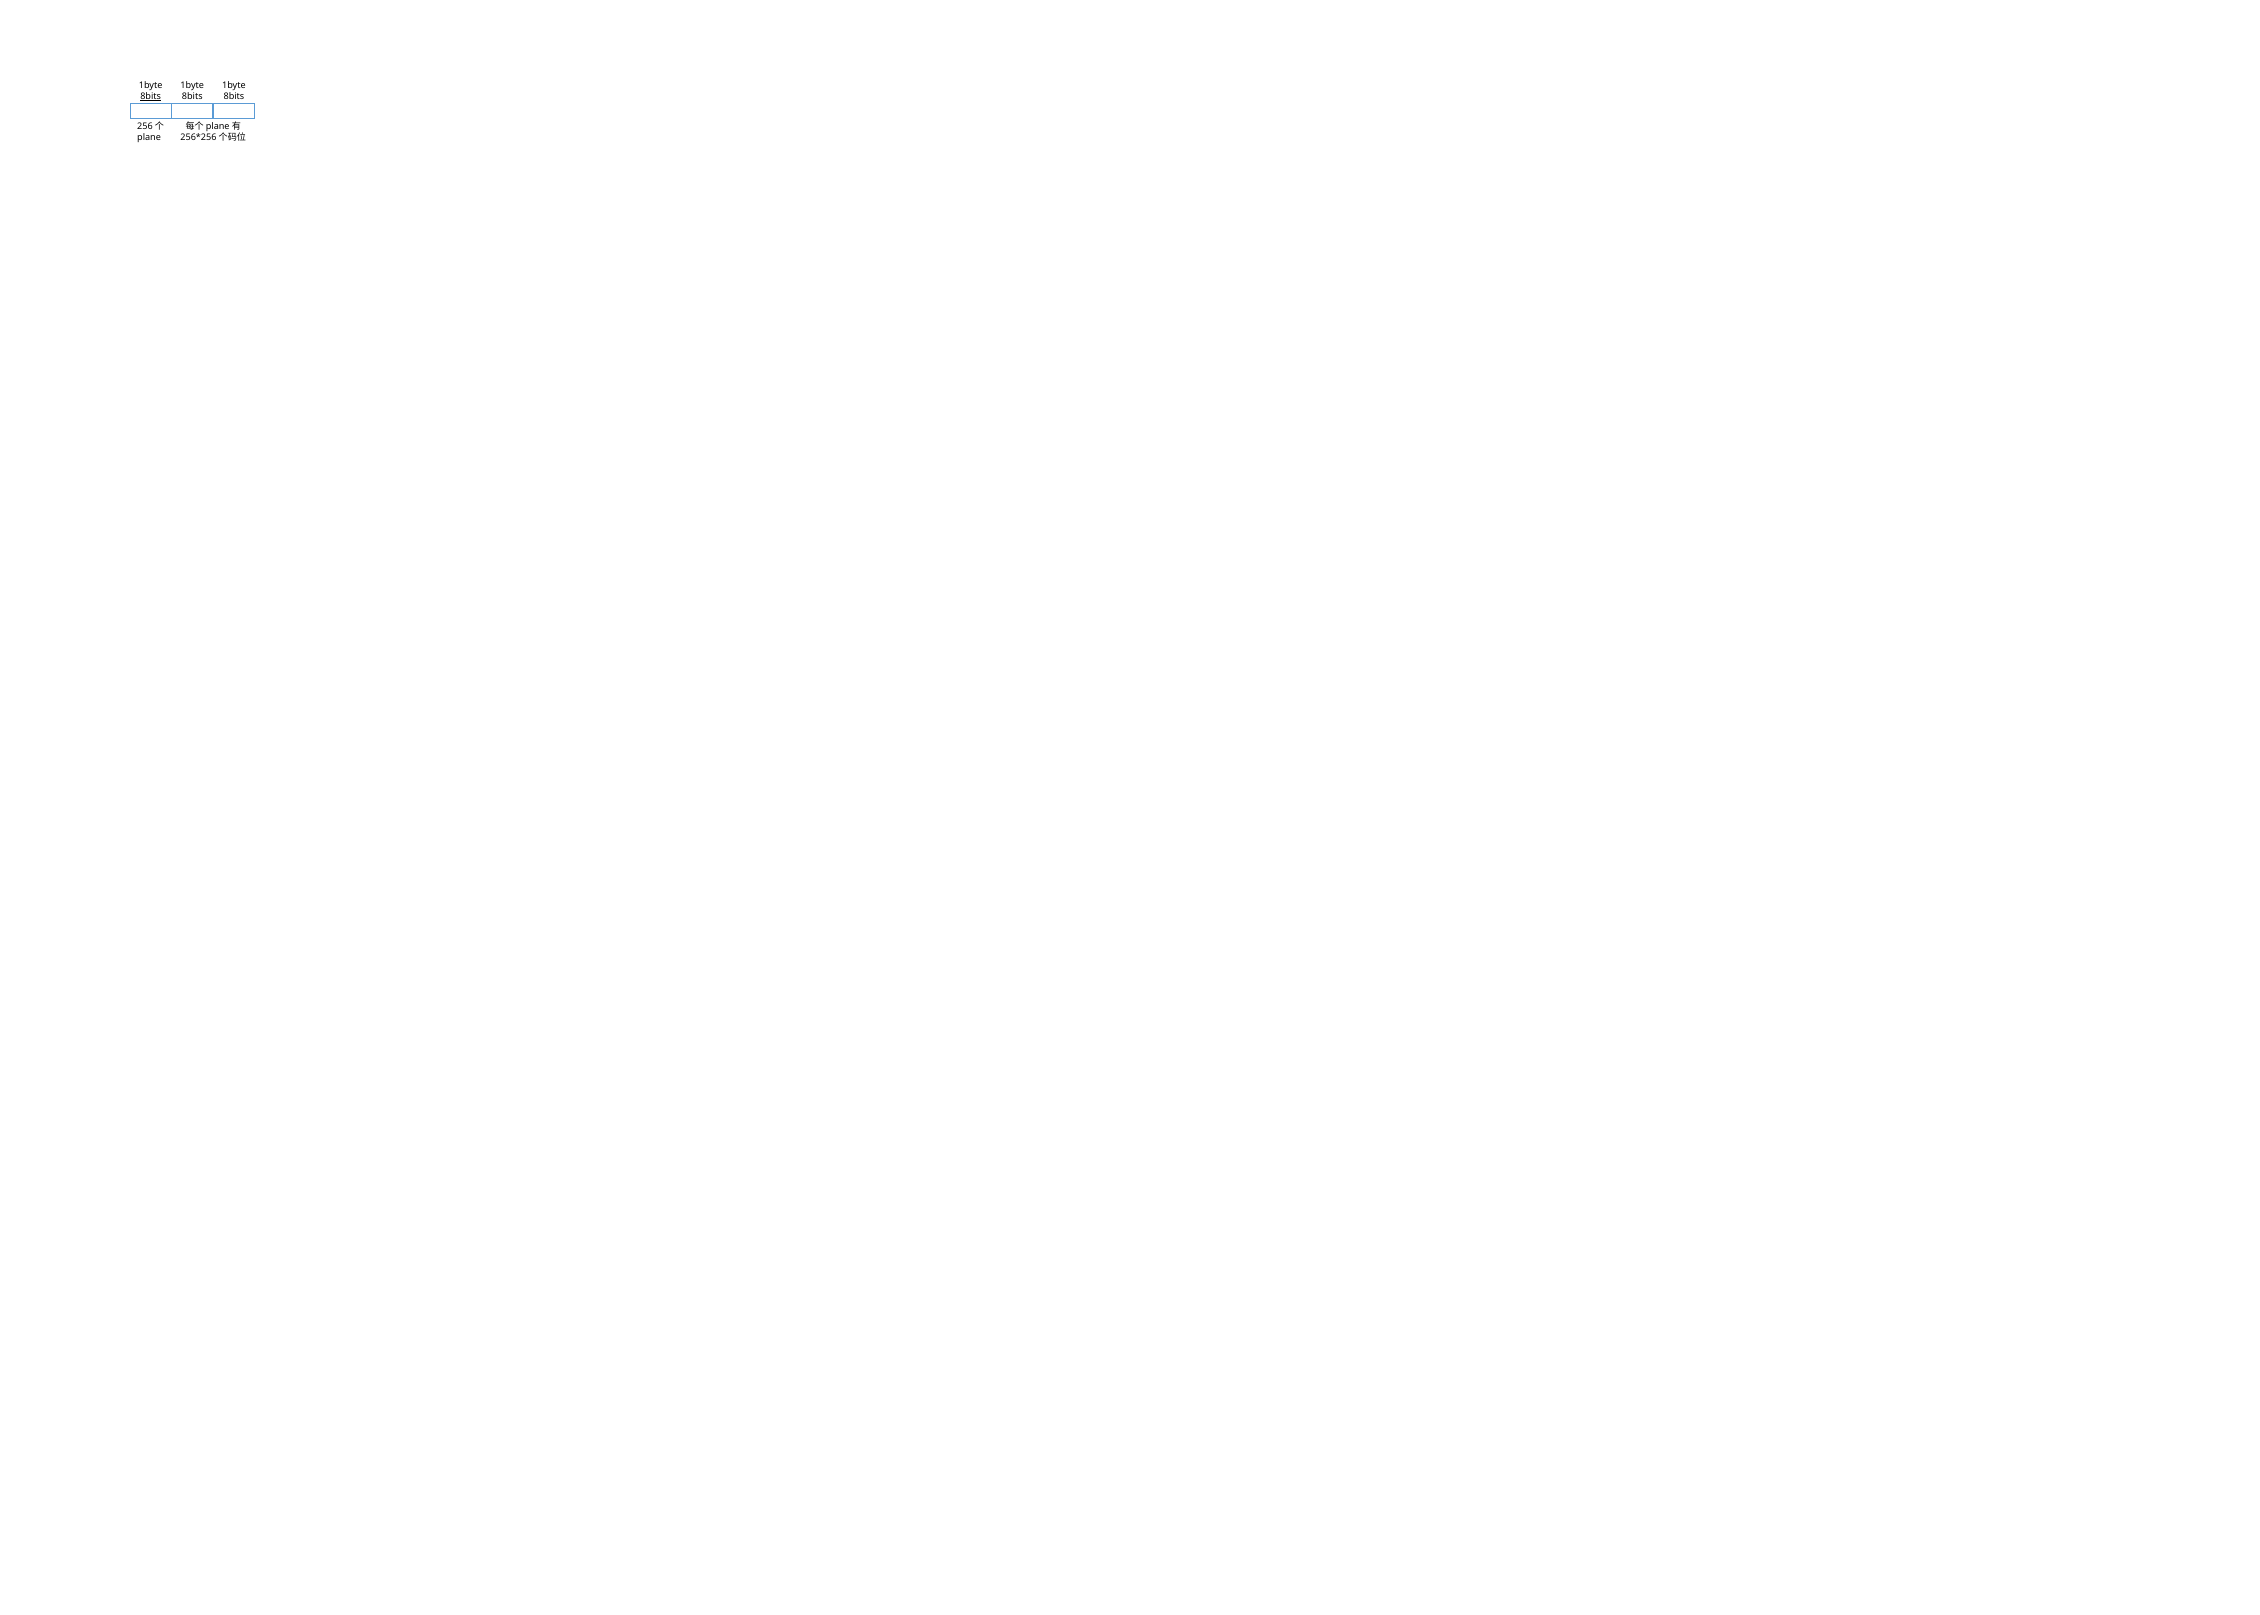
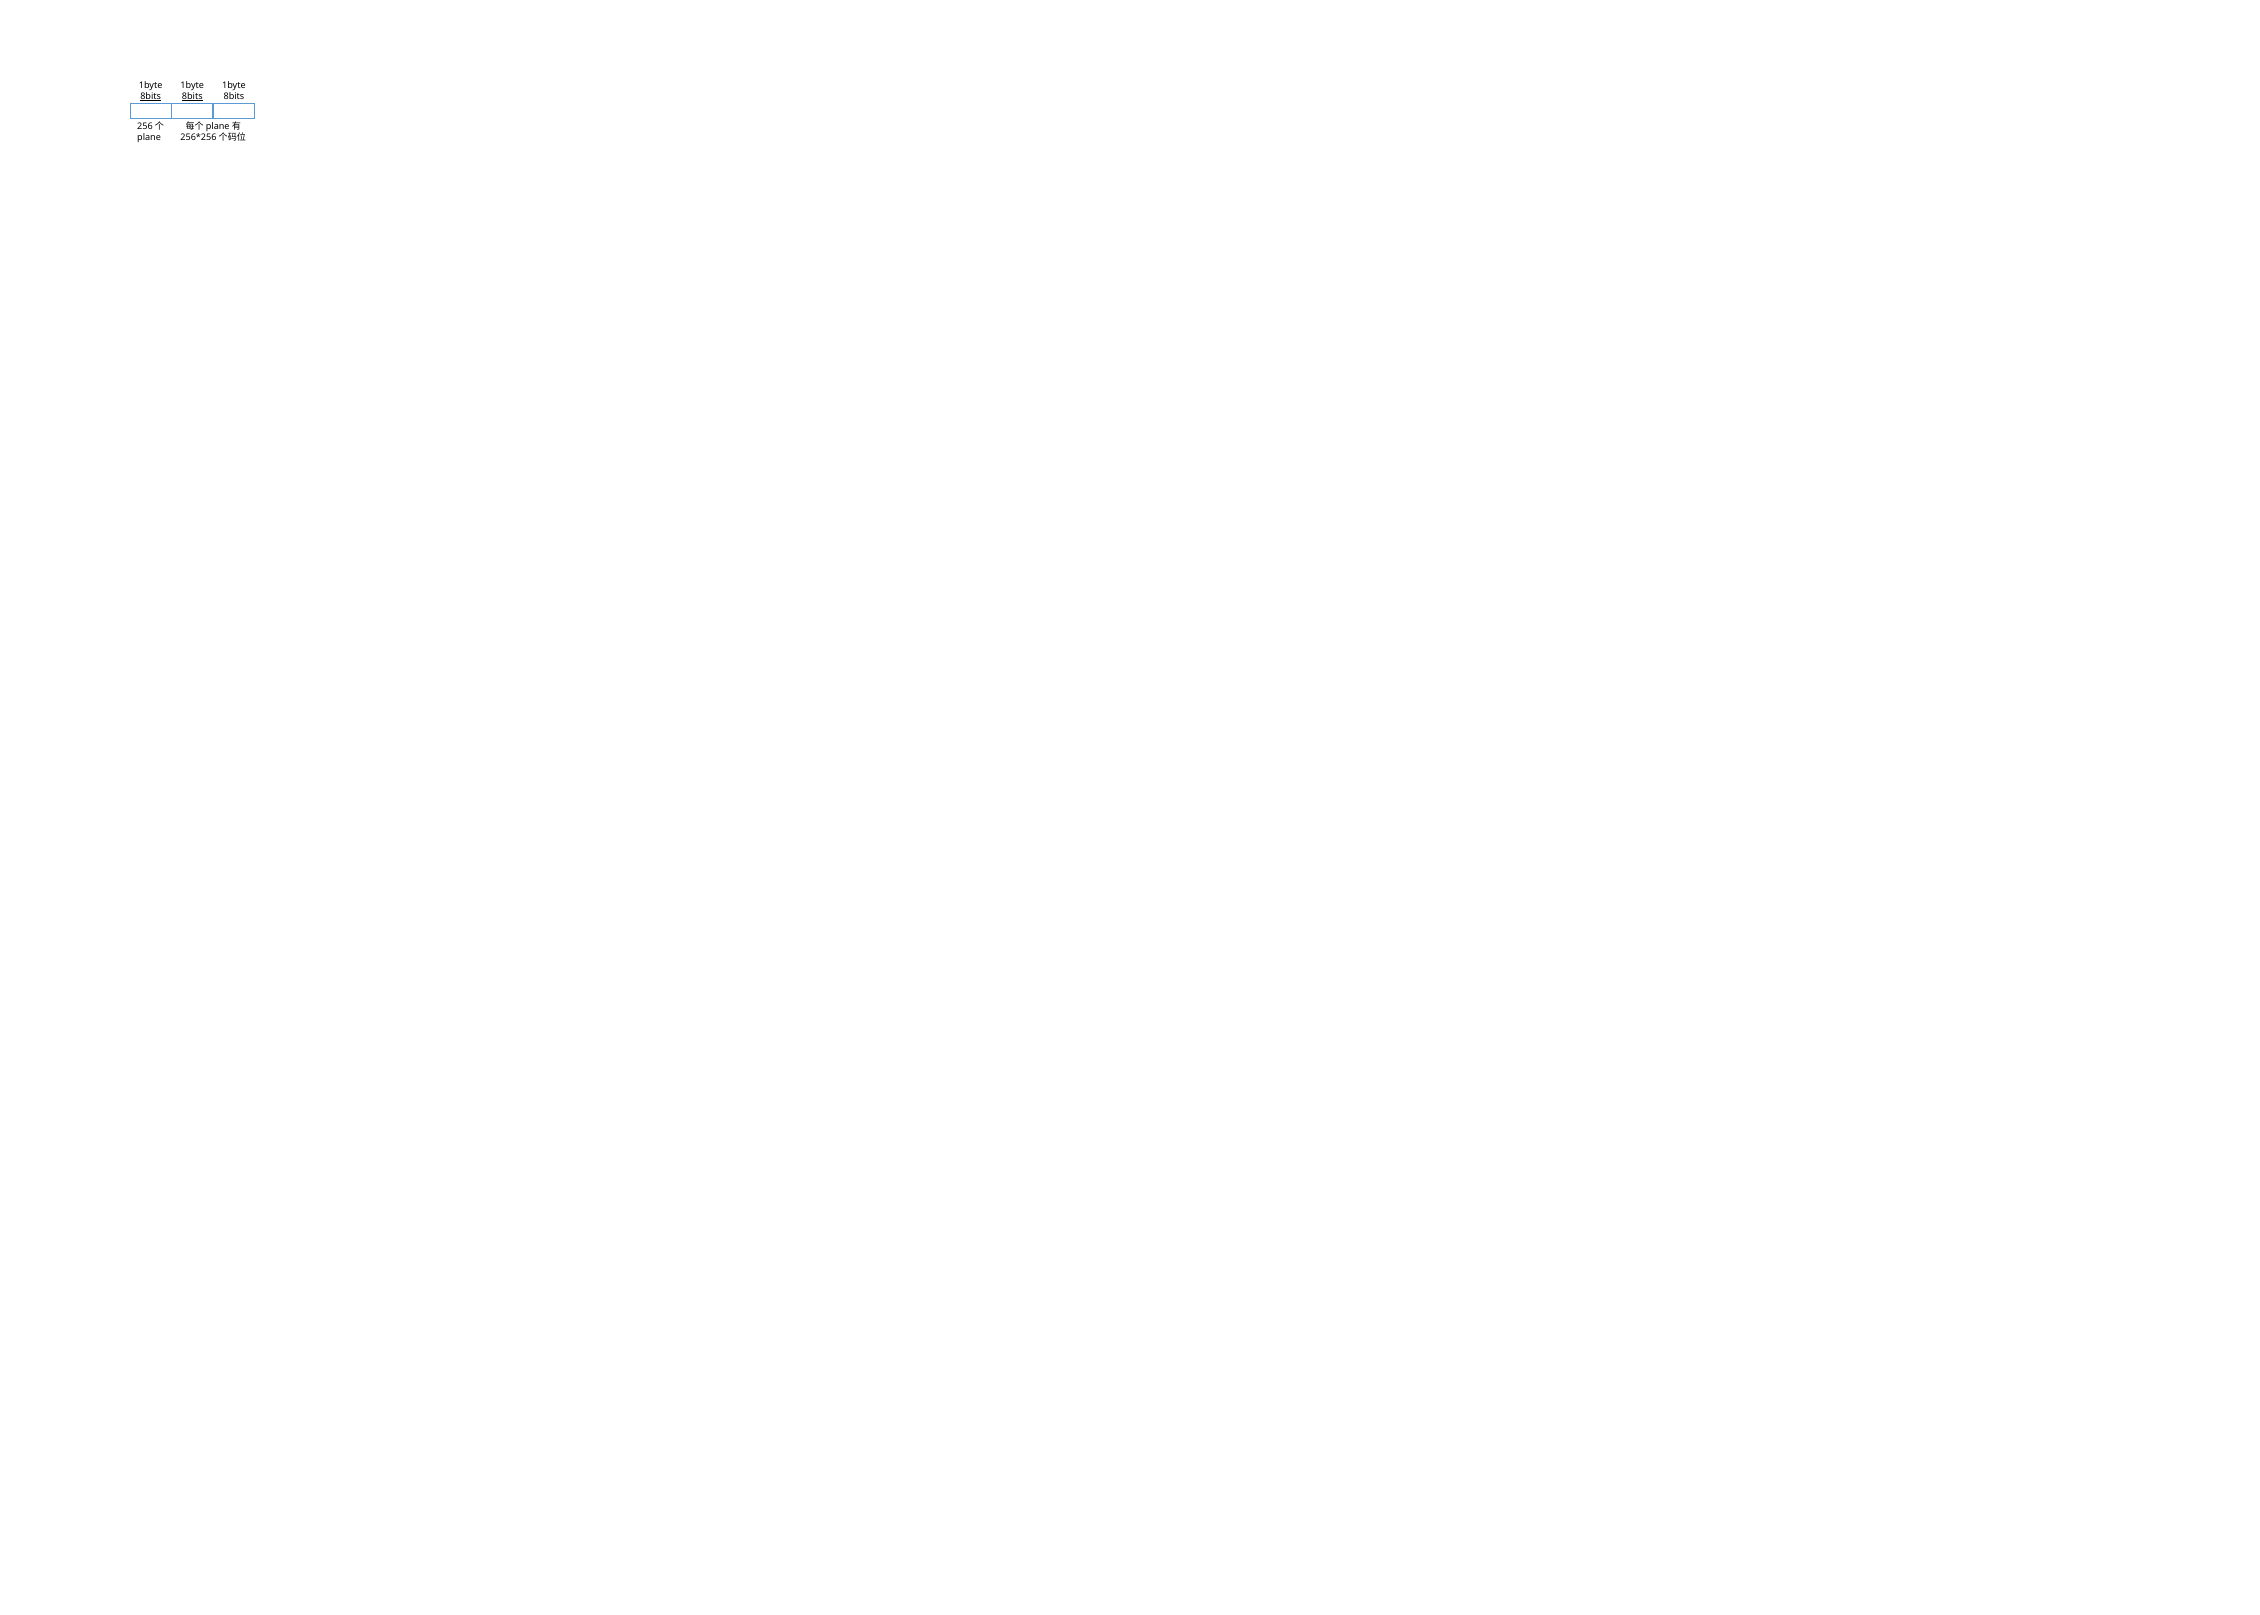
8bits underline: none -> present (192, 96)
